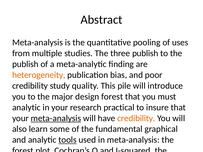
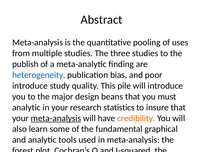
three publish: publish -> studies (145, 53)
heterogeneity colour: orange -> blue (39, 75)
credibility: credibility -> introduce (30, 86)
design forest: forest -> beans (112, 97)
research practical: practical -> statistics (119, 108)
tools underline: present -> none (68, 140)
